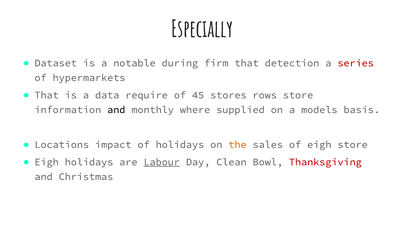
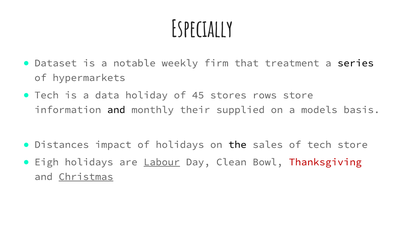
during: during -> weekly (180, 63)
detection: detection -> treatment (292, 63)
series colour: red -> black (356, 63)
That: That -> Tech (47, 95)
require: require -> holiday (147, 95)
where: where -> their (195, 110)
Locations: Locations -> Distances (62, 145)
the colour: orange -> black (237, 145)
of eigh: eigh -> tech (319, 145)
Christmas underline: none -> present (86, 177)
